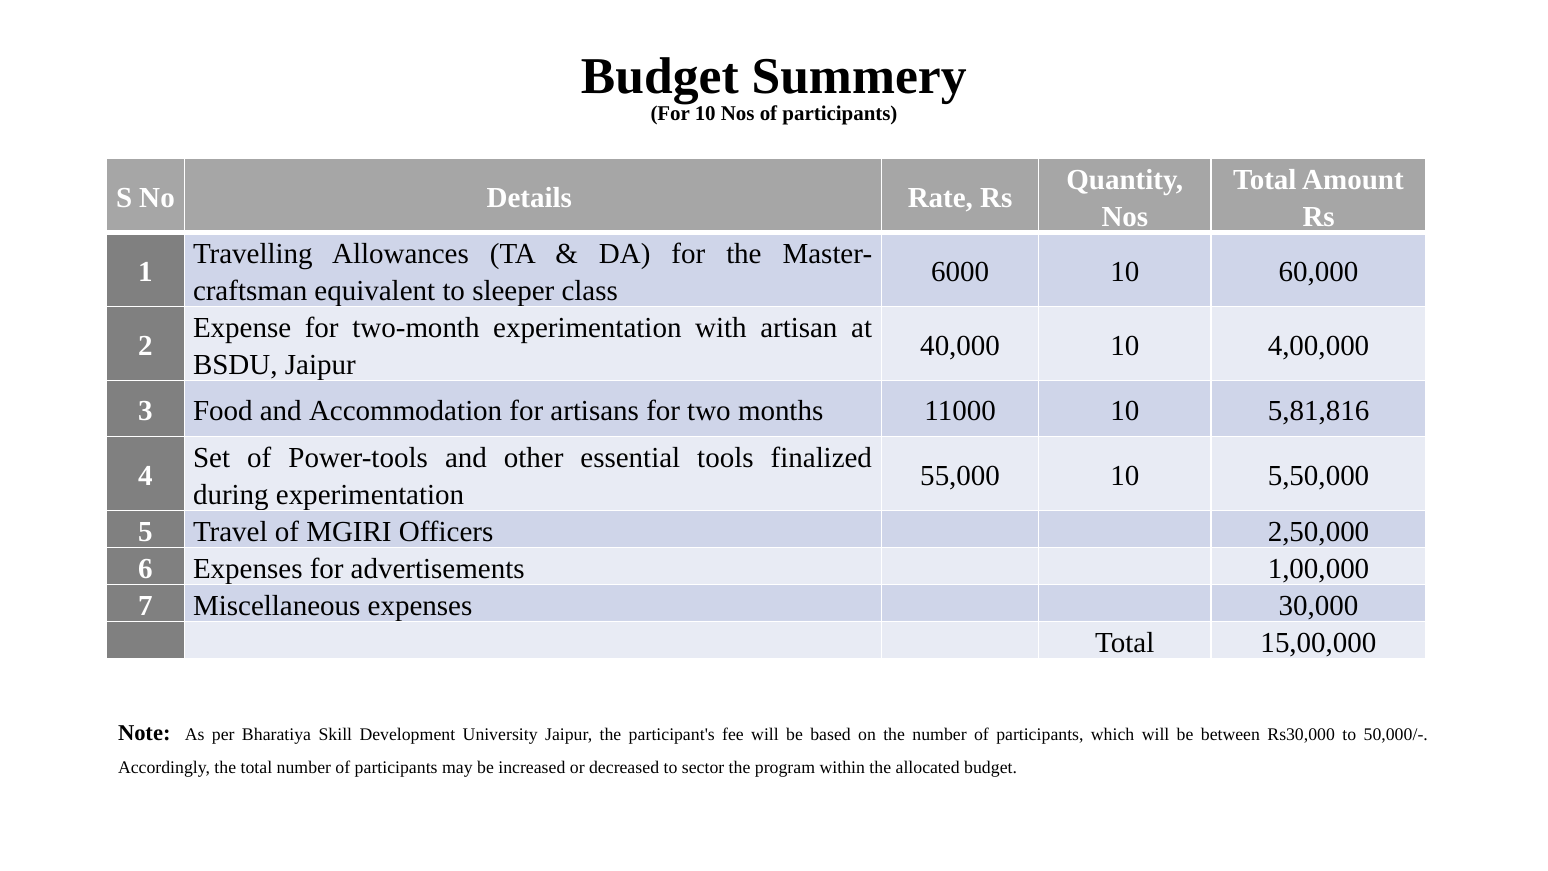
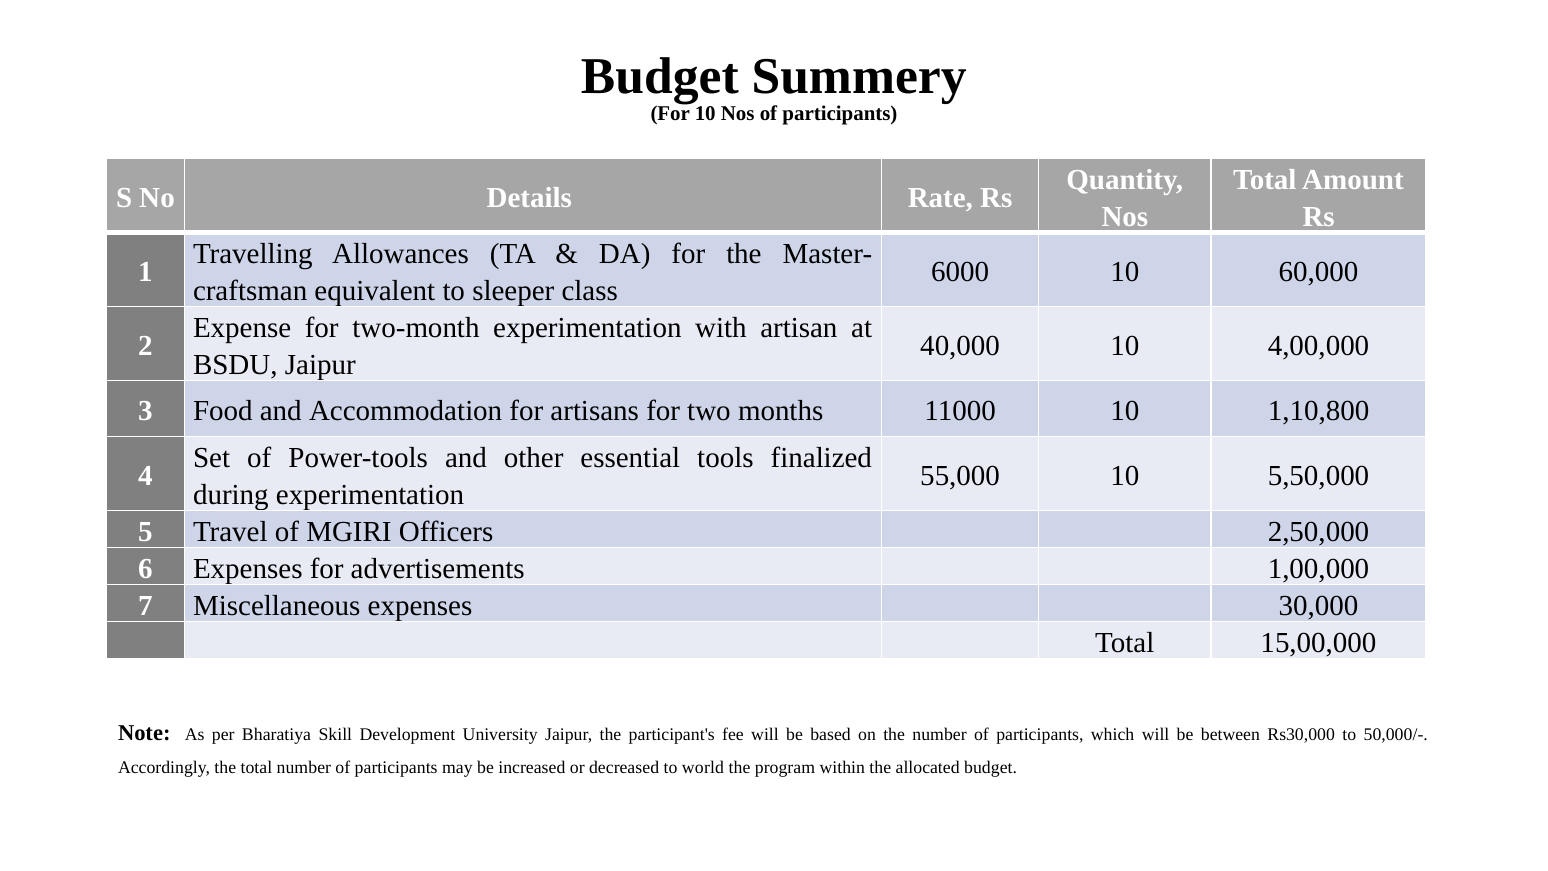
5,81,816: 5,81,816 -> 1,10,800 (1319, 411)
sector: sector -> world (703, 767)
